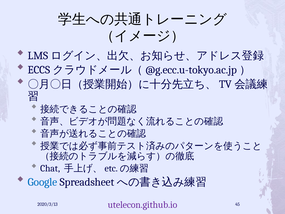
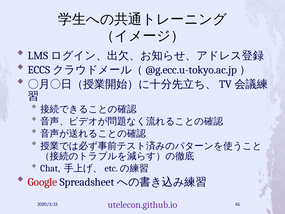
Google colour: blue -> red (42, 182)
